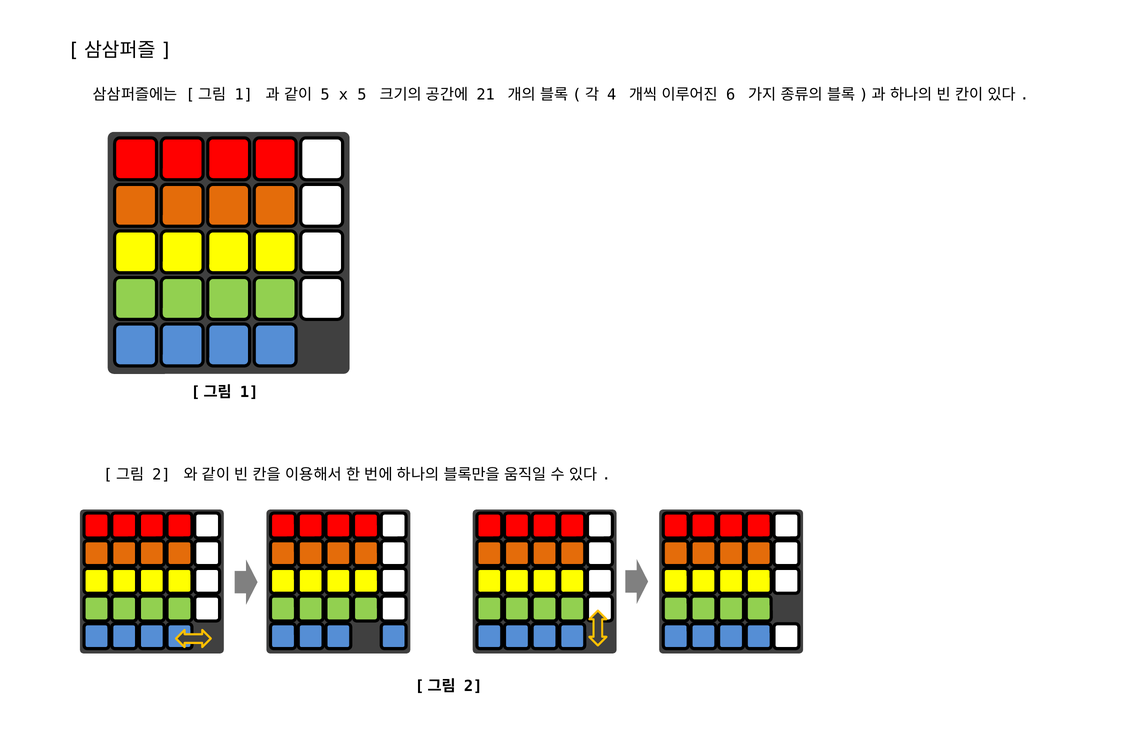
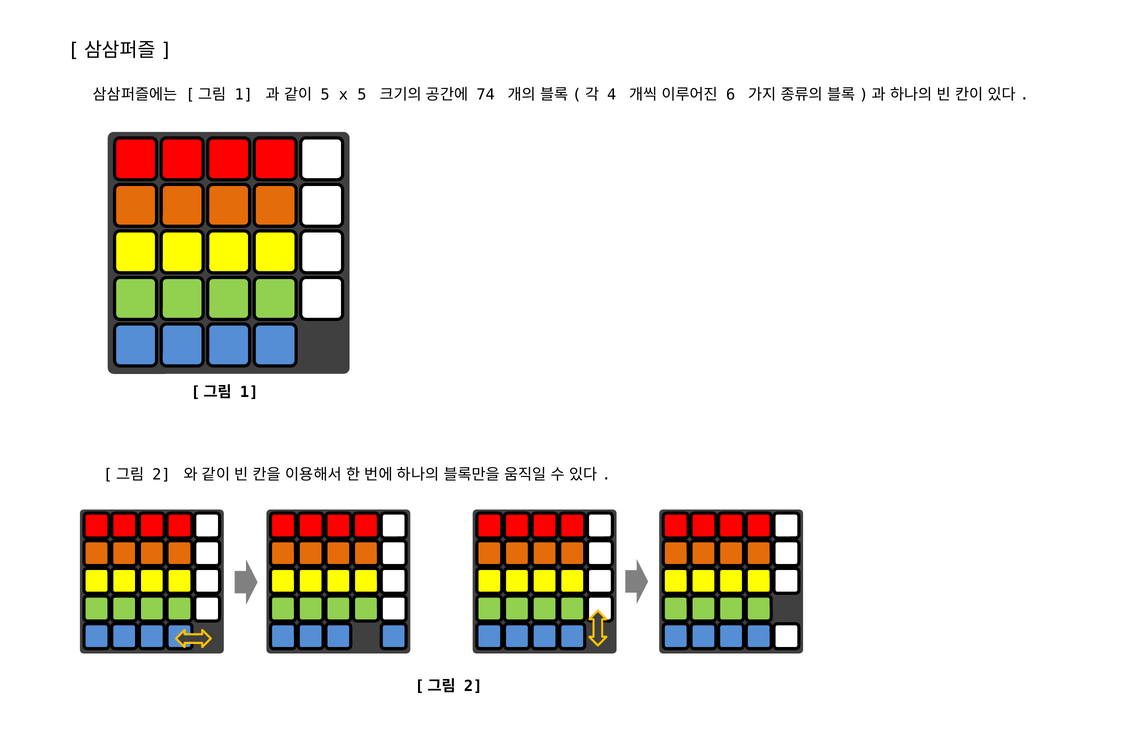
21: 21 -> 74 (486, 95)
